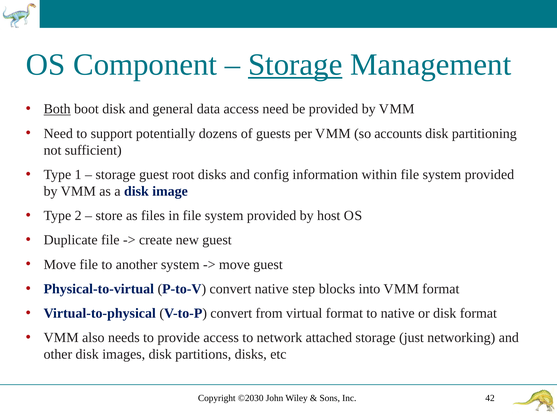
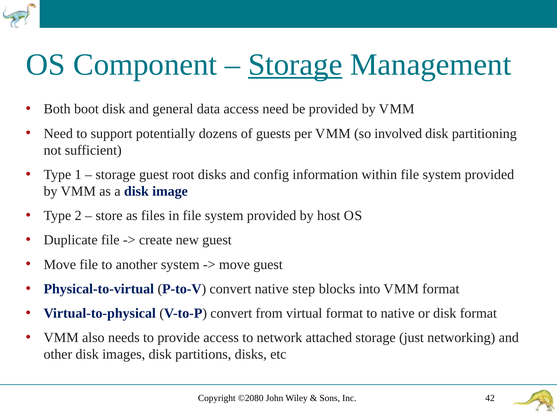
Both underline: present -> none (57, 109)
accounts: accounts -> involved (398, 134)
©2030: ©2030 -> ©2080 (251, 399)
